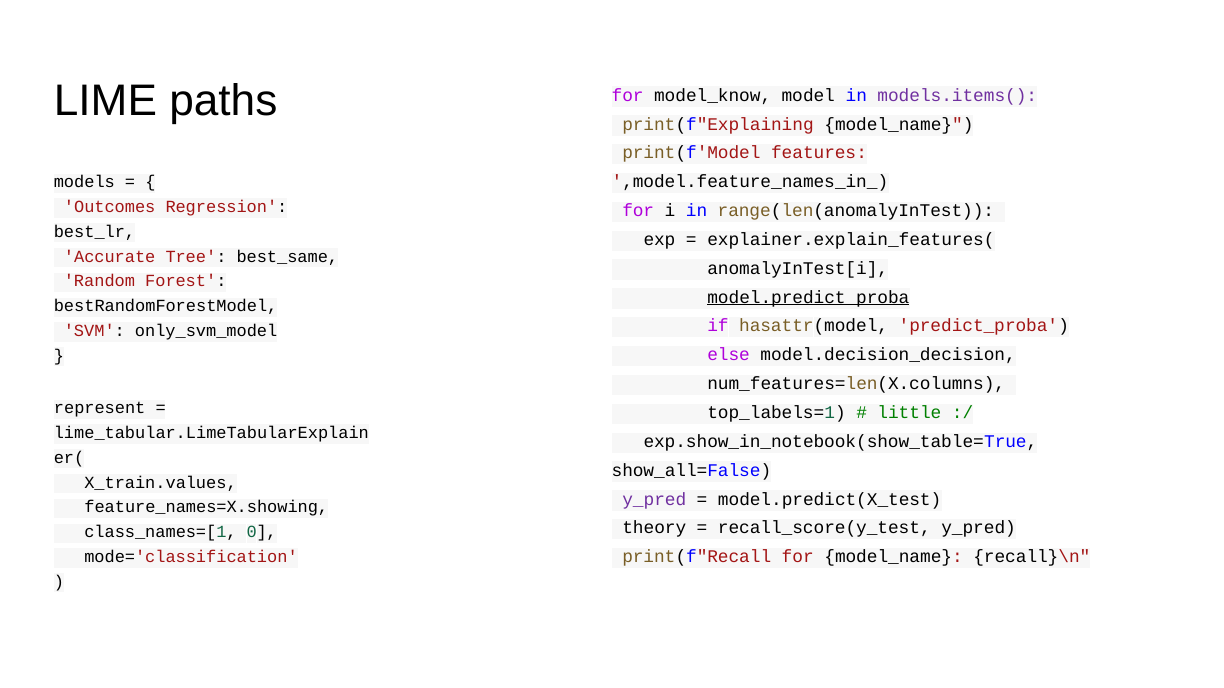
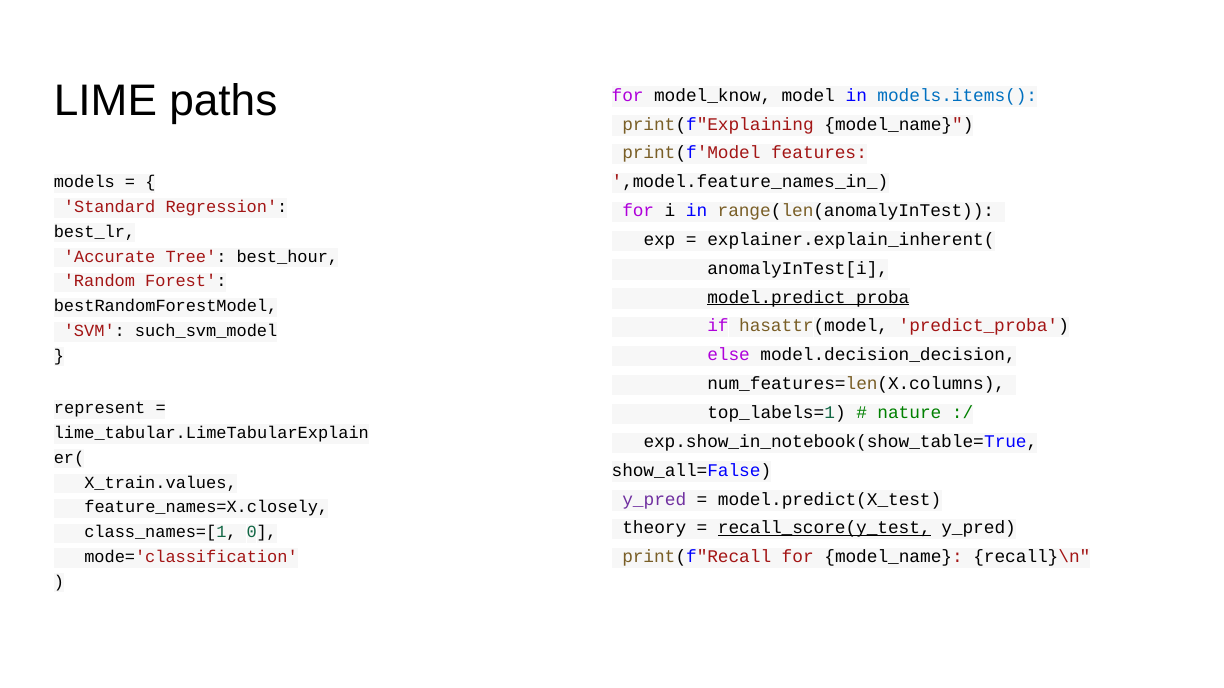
models.items( colour: purple -> blue (957, 95)
Outcomes: Outcomes -> Standard (110, 207)
explainer.explain_features(: explainer.explain_features( -> explainer.explain_inherent( (851, 240)
best_same: best_same -> best_hour (287, 257)
only_svm_model: only_svm_model -> such_svm_model (206, 331)
little: little -> nature (909, 413)
feature_names=X.showing: feature_names=X.showing -> feature_names=X.closely (206, 508)
recall_score(y_test underline: none -> present (824, 528)
